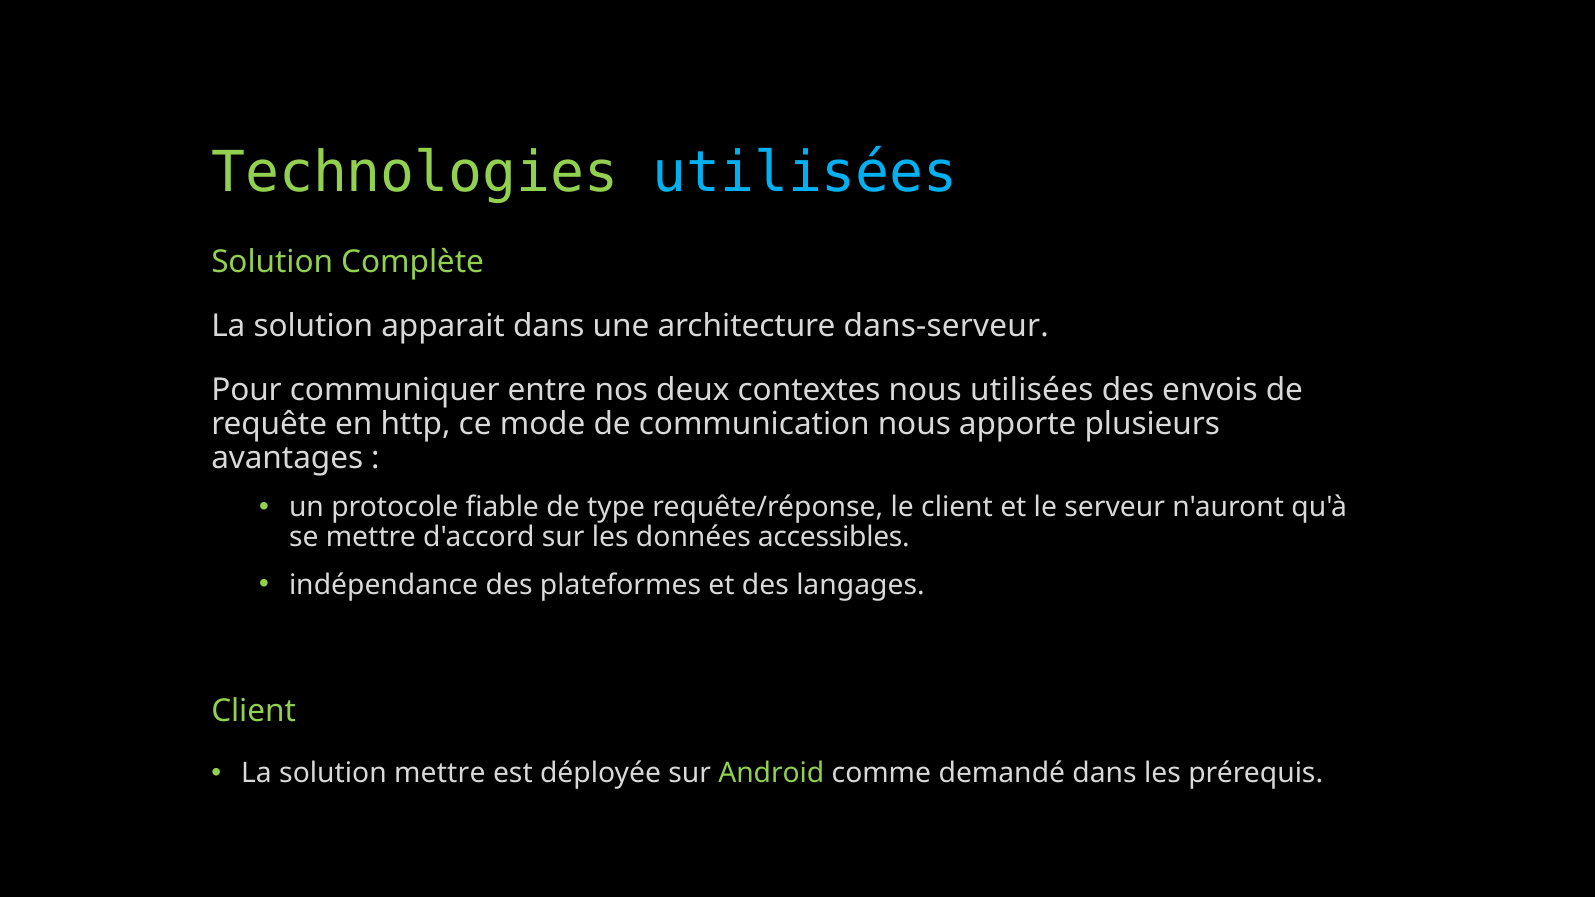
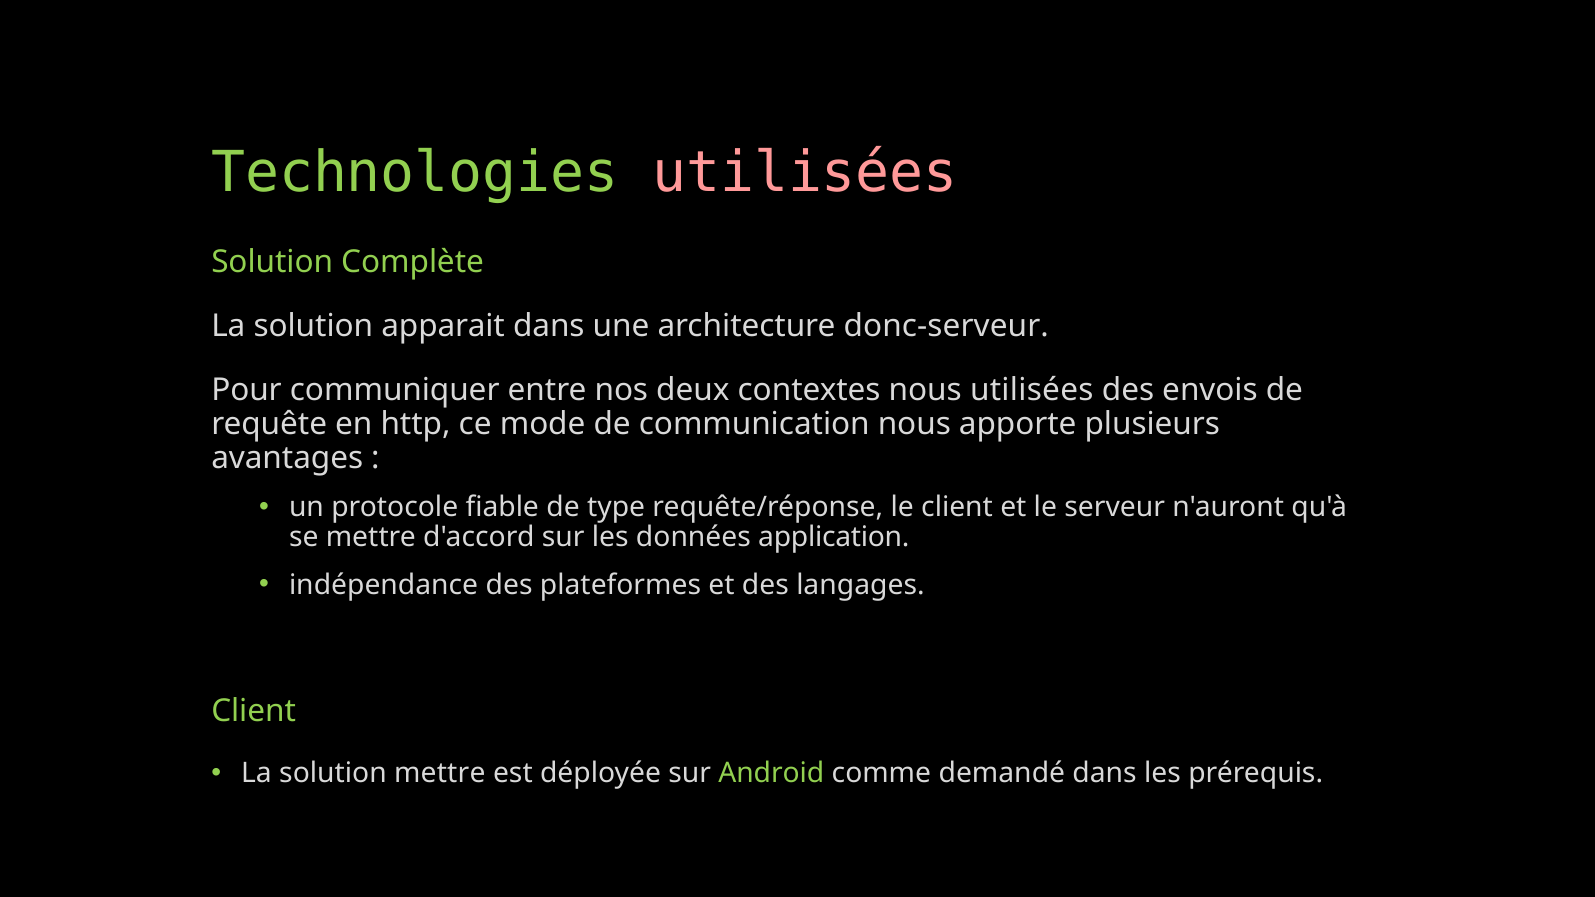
utilisées colour: light blue -> pink (805, 172)
dans-serveur: dans-serveur -> donc-serveur (946, 326)
accessibles: accessibles -> application (834, 538)
